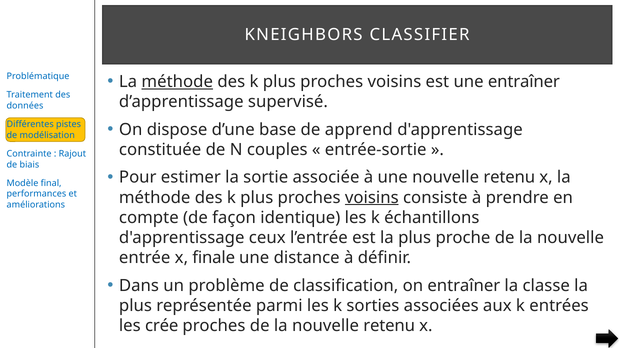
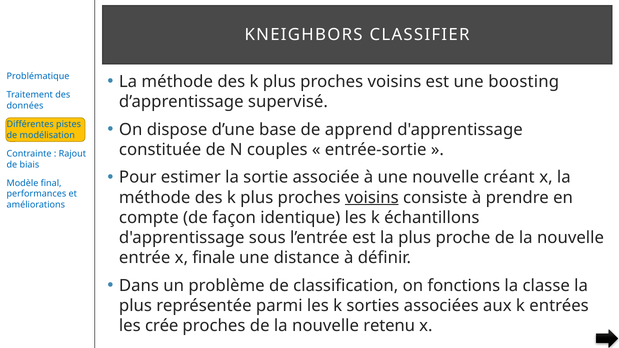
méthode underline: present -> none (177, 82)
une entraîner: entraîner -> boosting (524, 82)
une nouvelle retenu: retenu -> créant (509, 178)
ceux: ceux -> sous (267, 238)
on entraîner: entraîner -> fonctions (464, 286)
